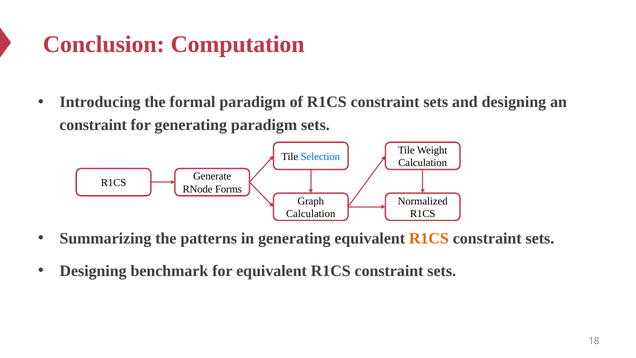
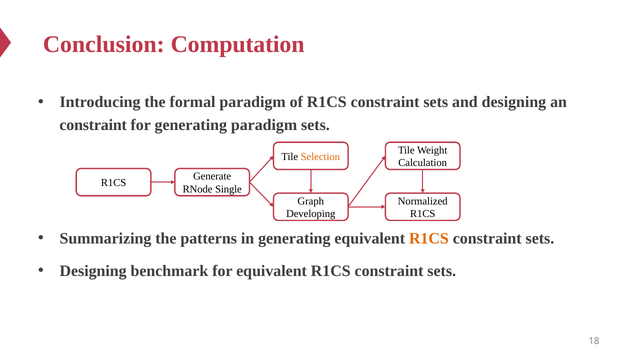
Selection colour: blue -> orange (320, 157)
Forms: Forms -> Single (228, 189)
Calculation: Calculation -> Developing (311, 214)
